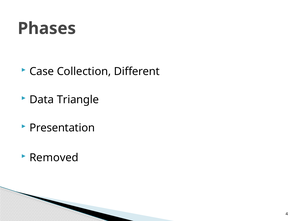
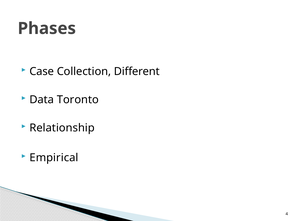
Triangle: Triangle -> Toronto (78, 100)
Presentation: Presentation -> Relationship (62, 128)
Removed: Removed -> Empirical (54, 158)
